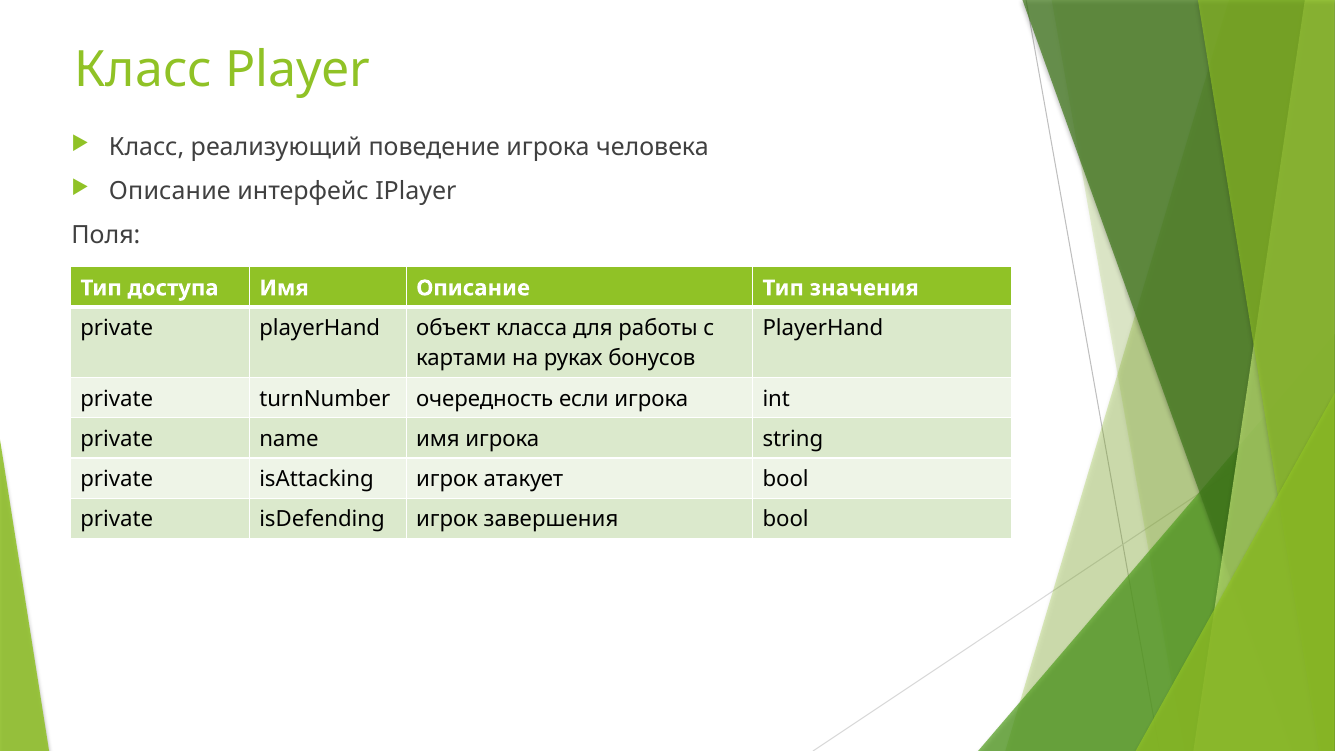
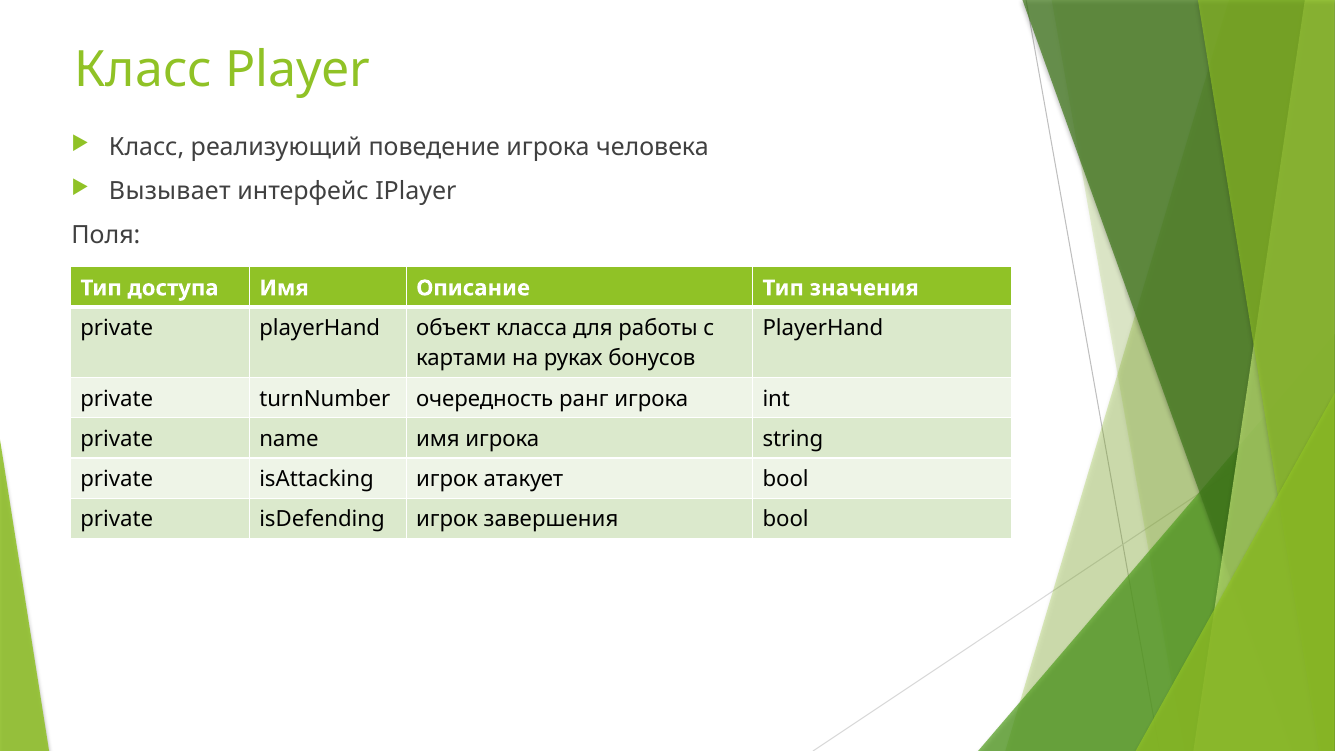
Описание: Описание -> Вызывает (170, 191)
если: если -> ранг (584, 399)
